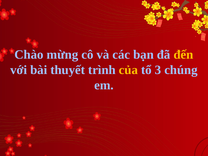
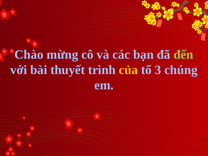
đến colour: yellow -> light green (183, 55)
